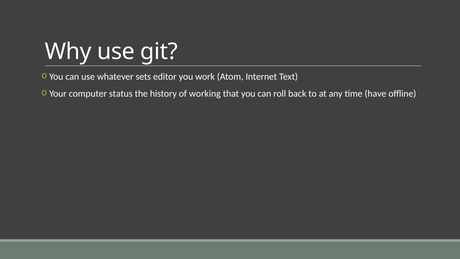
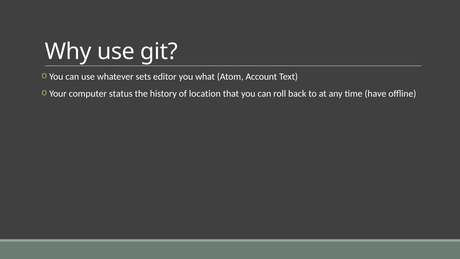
work: work -> what (205, 76)
Internet: Internet -> Account (261, 76)
working: working -> location (205, 94)
